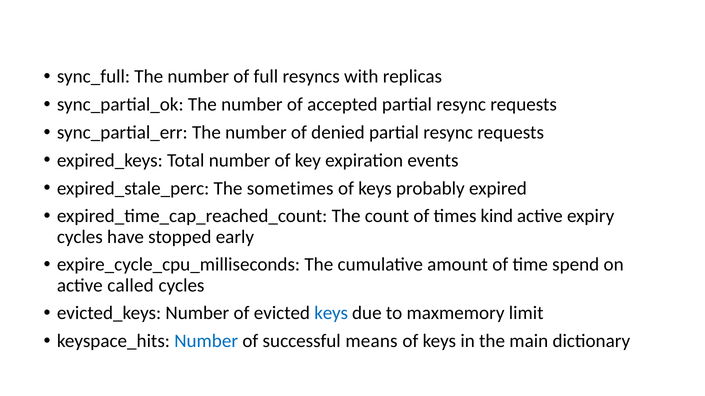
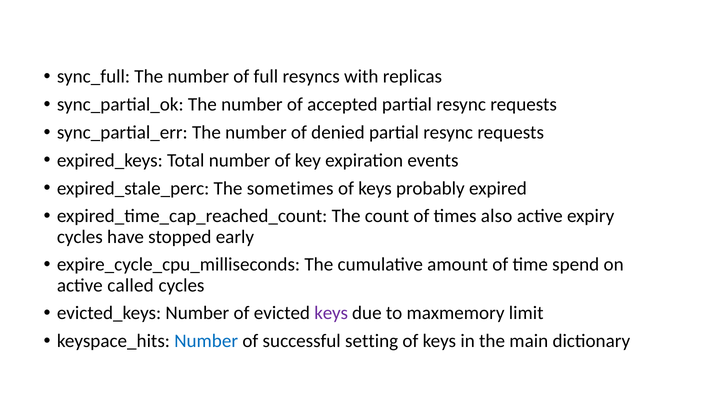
kind: kind -> also (497, 217)
keys colour: blue -> purple (331, 314)
means: means -> setting (372, 342)
